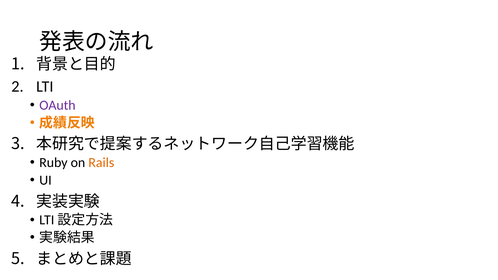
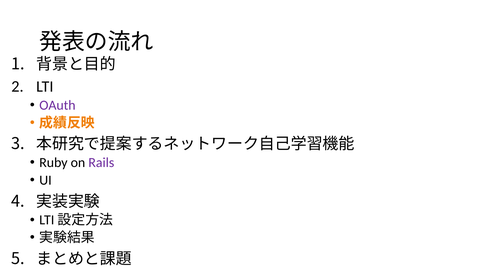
Rails colour: orange -> purple (101, 163)
